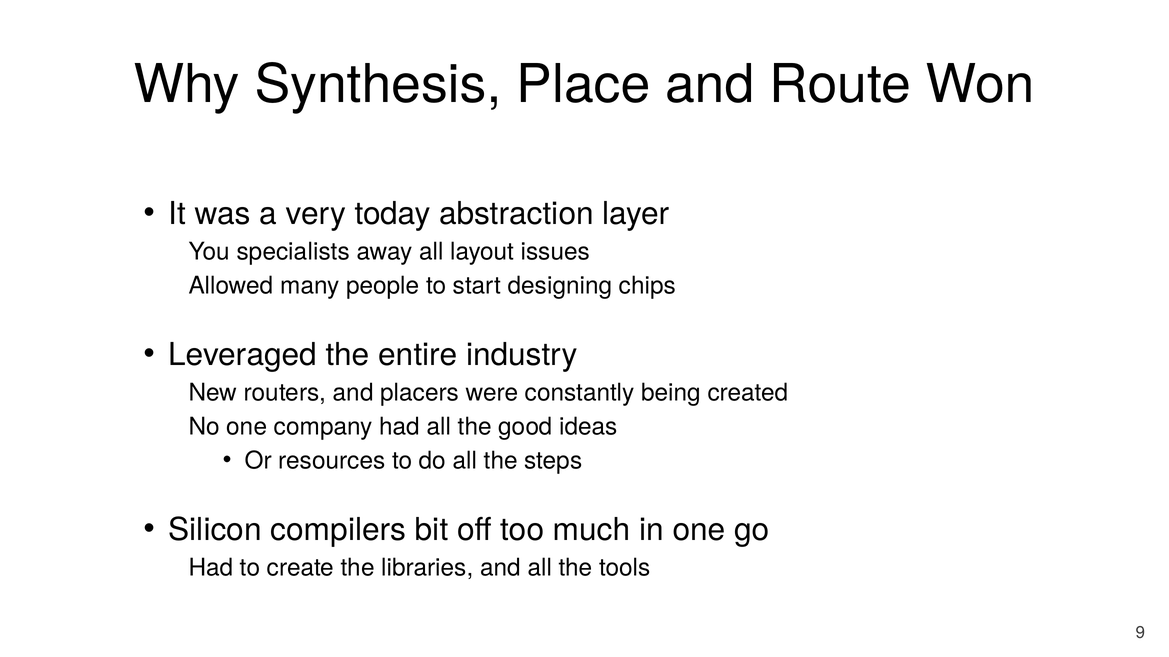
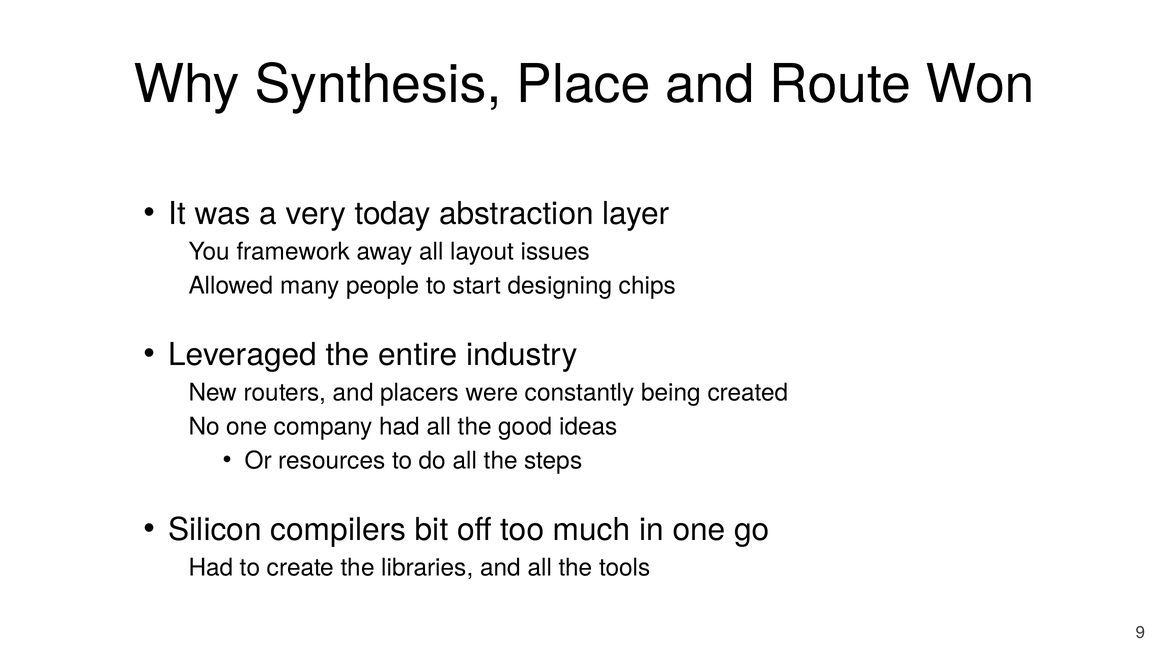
specialists: specialists -> framework (293, 252)
